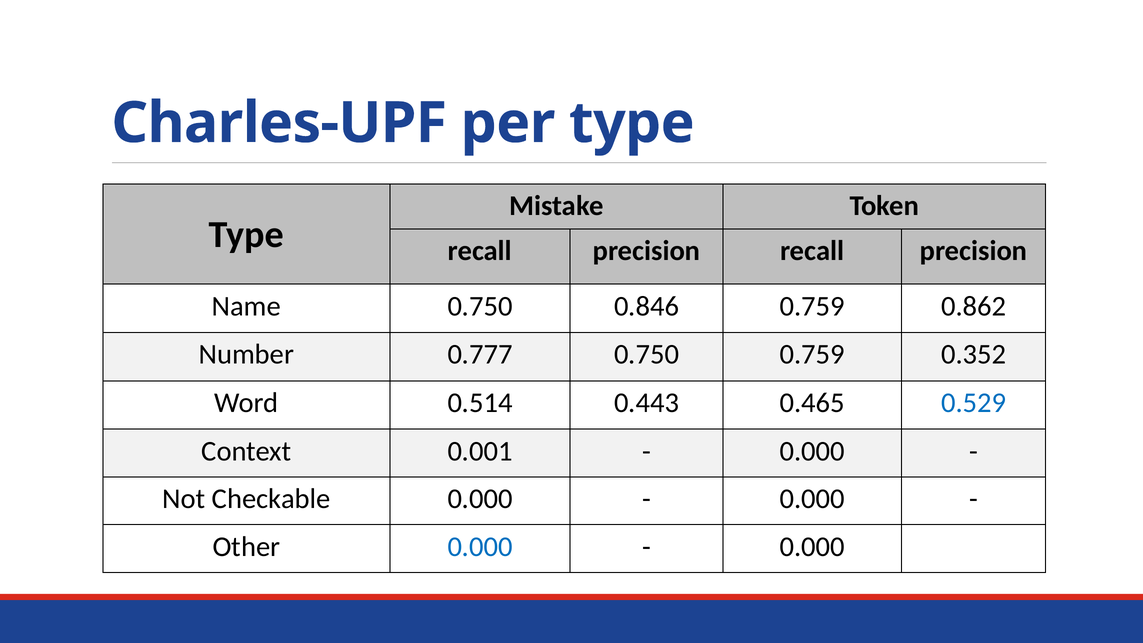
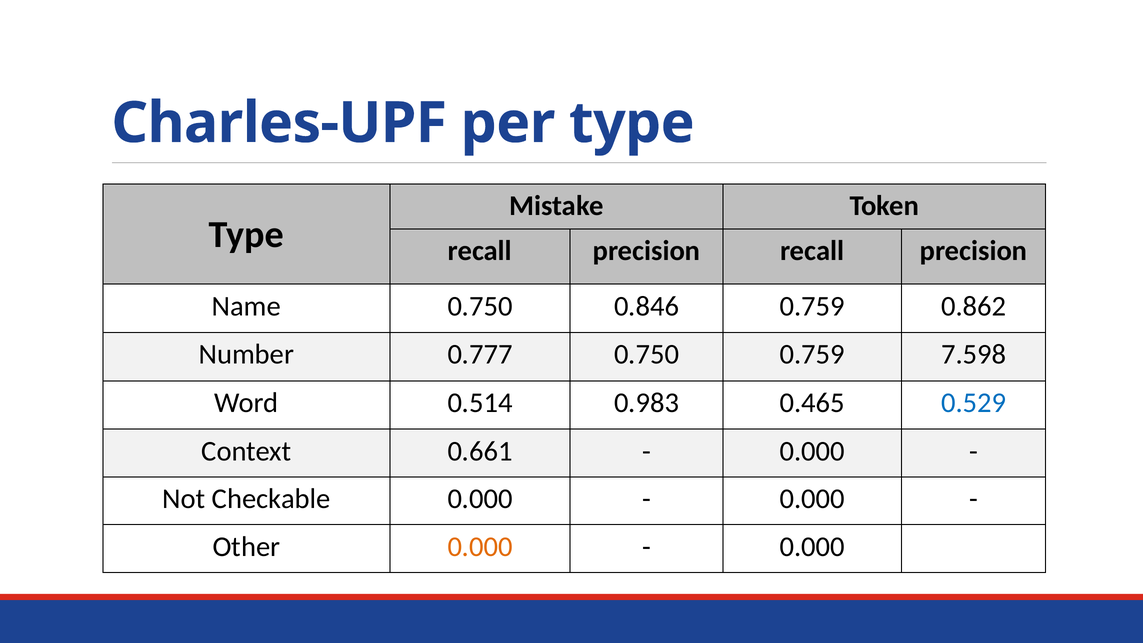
0.352: 0.352 -> 7.598 (974, 354)
0.443: 0.443 -> 0.983 (647, 403)
0.001: 0.001 -> 0.661 (480, 451)
0.000 colour: blue -> orange (480, 547)
